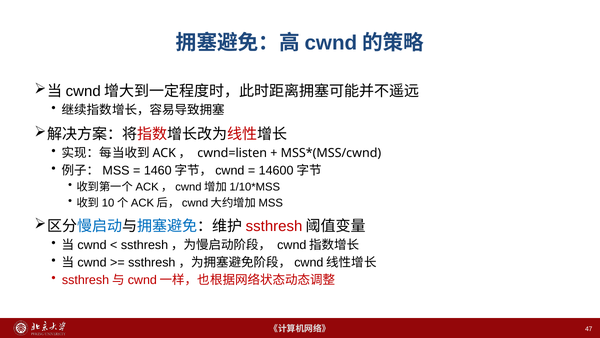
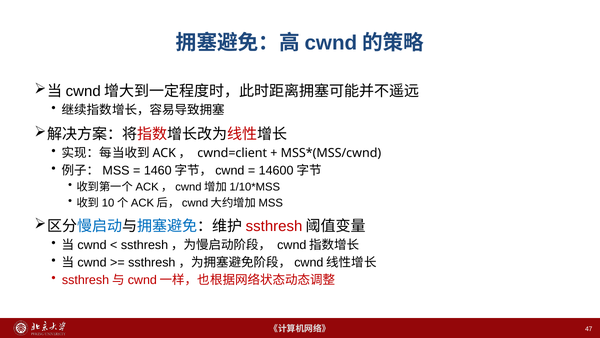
cwnd=listen: cwnd=listen -> cwnd=client (232, 153)
